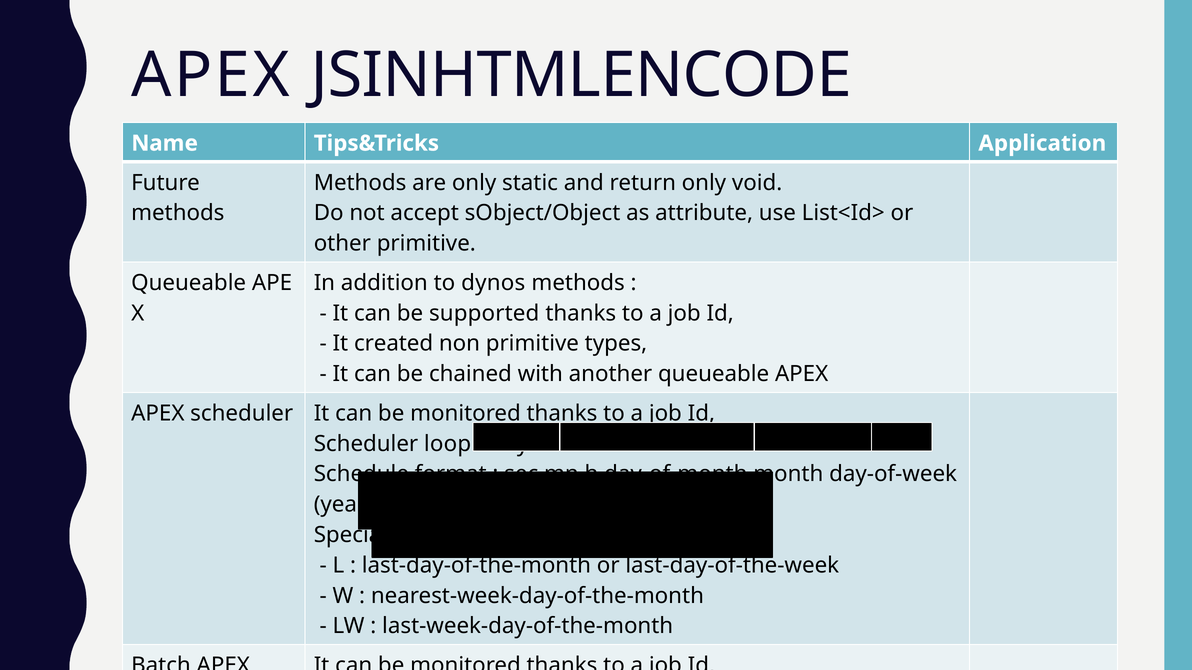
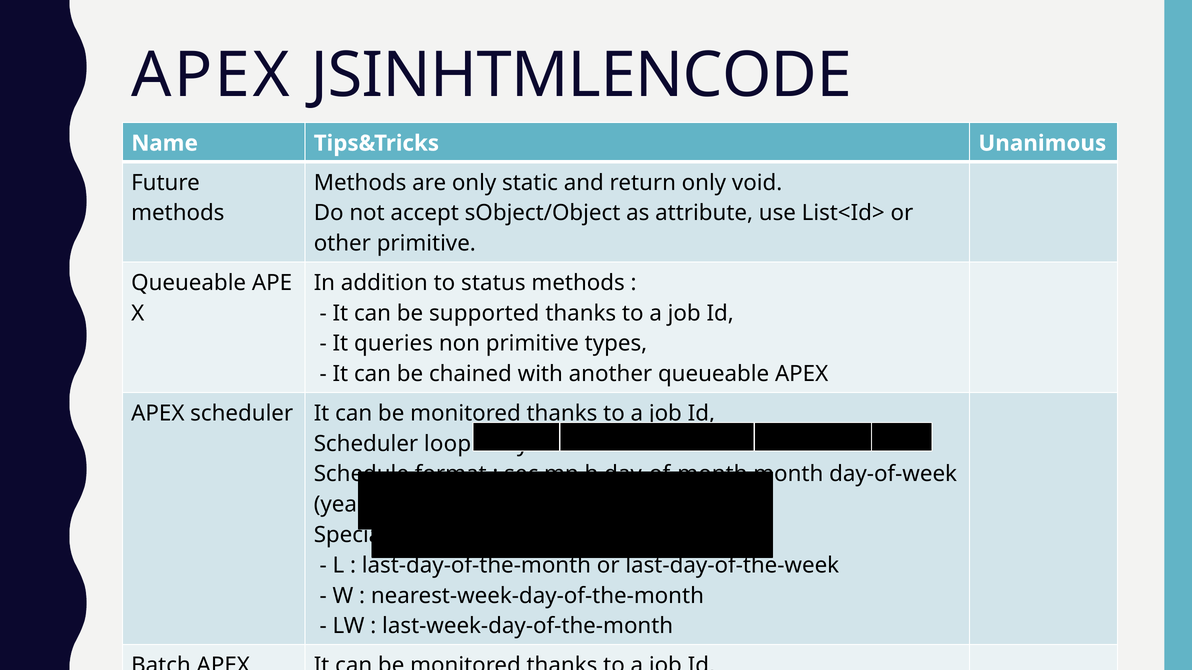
Application: Application -> Unanimous (1042, 143)
dynos: dynos -> status (493, 283)
created: created -> queries (394, 344)
